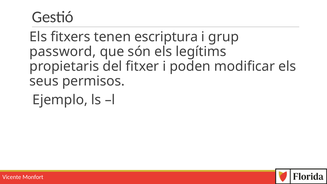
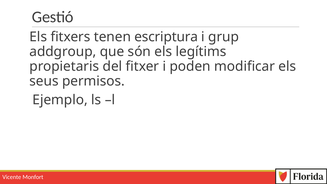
password: password -> addgroup (63, 52)
